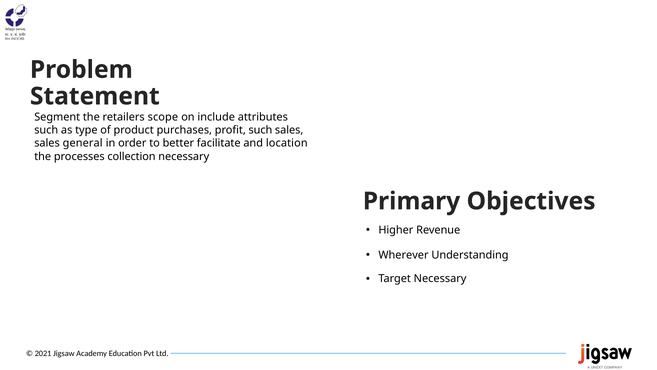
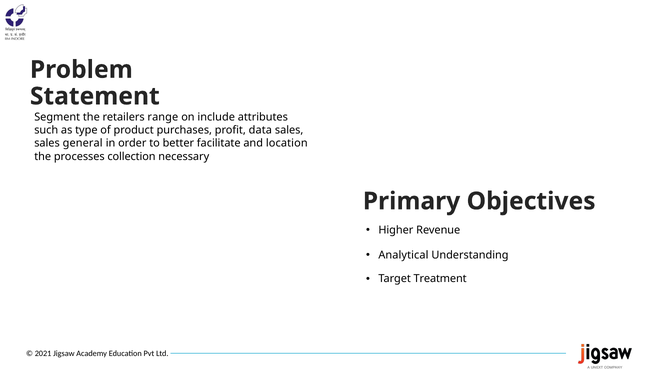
scope: scope -> range (163, 117)
profit such: such -> data (260, 130)
Wherever: Wherever -> Analytical (403, 255)
Target Necessary: Necessary -> Treatment (440, 279)
